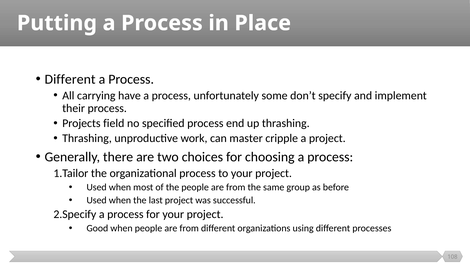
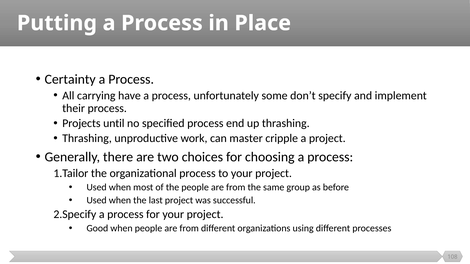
Different: Different -> Certainty (70, 79)
field: field -> until (114, 123)
